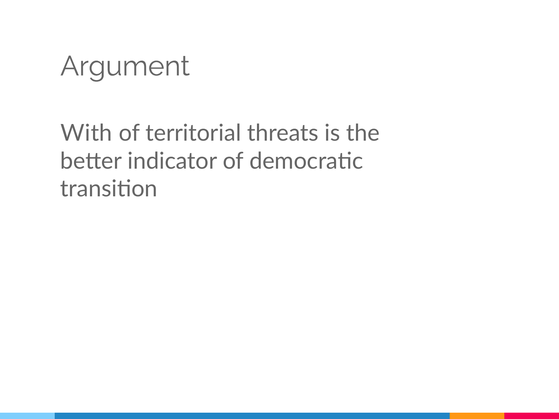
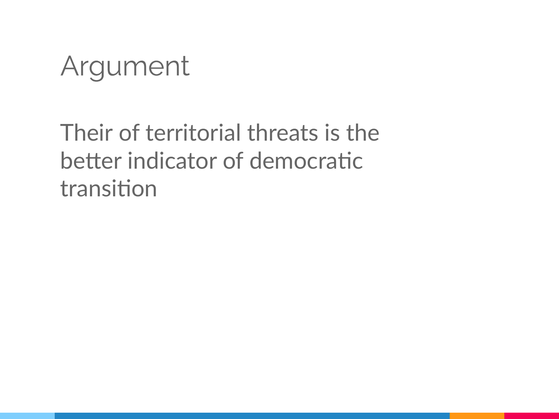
With: With -> Their (87, 133)
